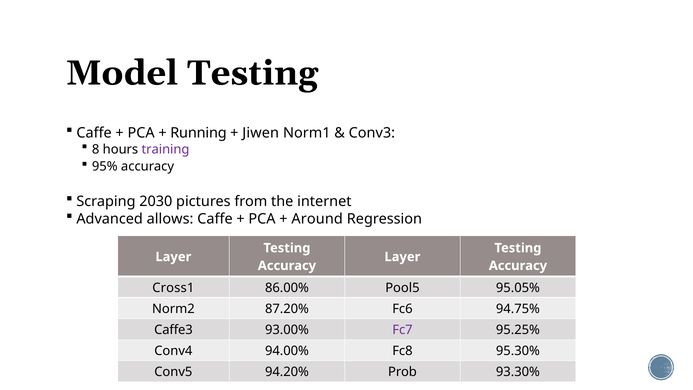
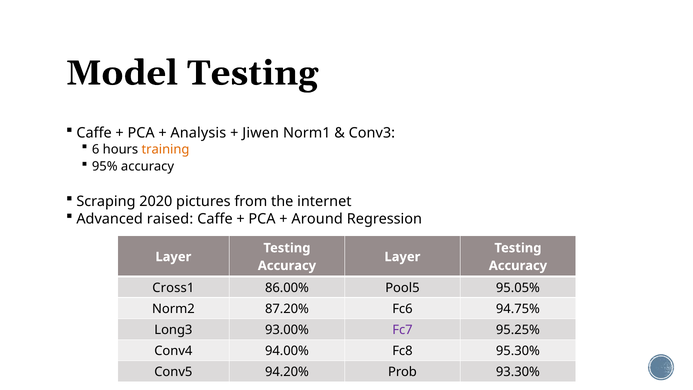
Running: Running -> Analysis (198, 133)
8: 8 -> 6 (96, 149)
training colour: purple -> orange (166, 149)
2030: 2030 -> 2020 (156, 201)
allows: allows -> raised (170, 219)
Caffe3: Caffe3 -> Long3 (173, 330)
